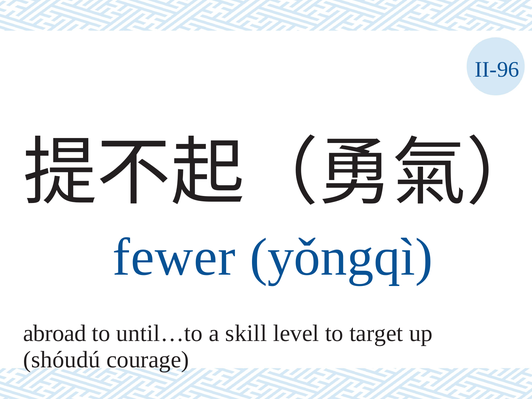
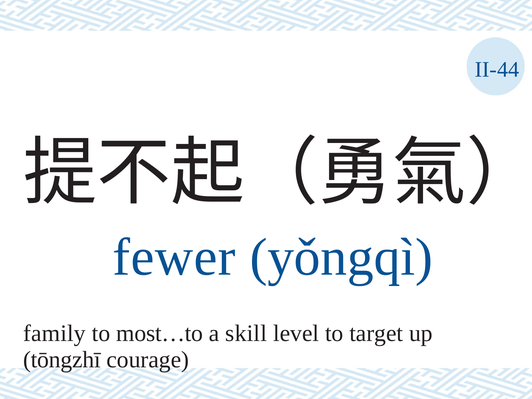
II-96: II-96 -> II-44 (497, 70)
abroad: abroad -> family (54, 333)
until…to: until…to -> most…to (160, 333)
shóudú: shóudú -> tōngzhī (62, 360)
